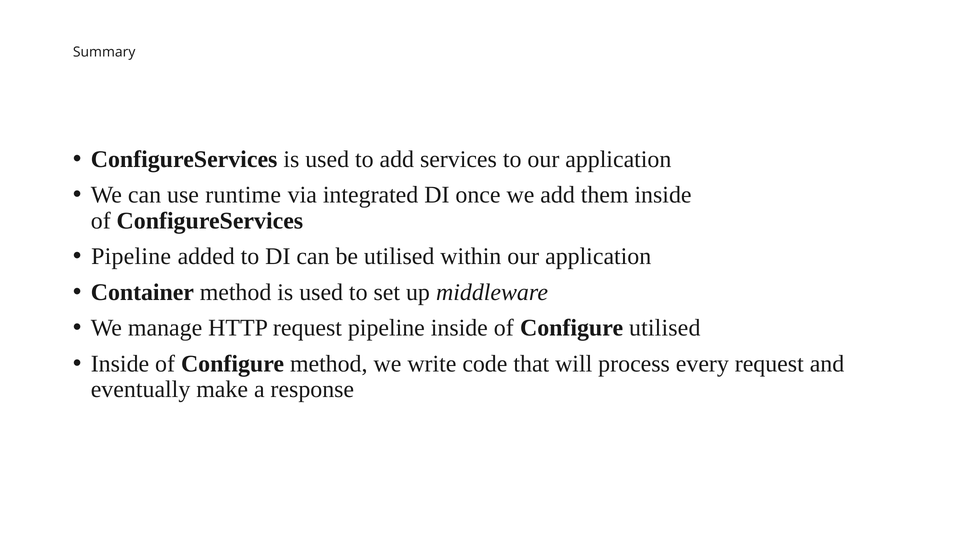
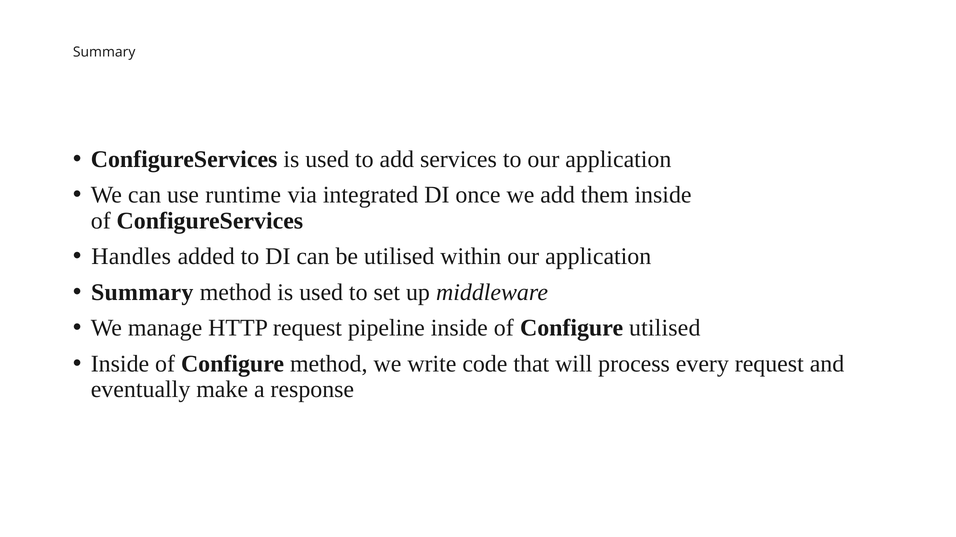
Pipeline: Pipeline -> Handles (131, 257)
Container: Container -> Summary (142, 293)
